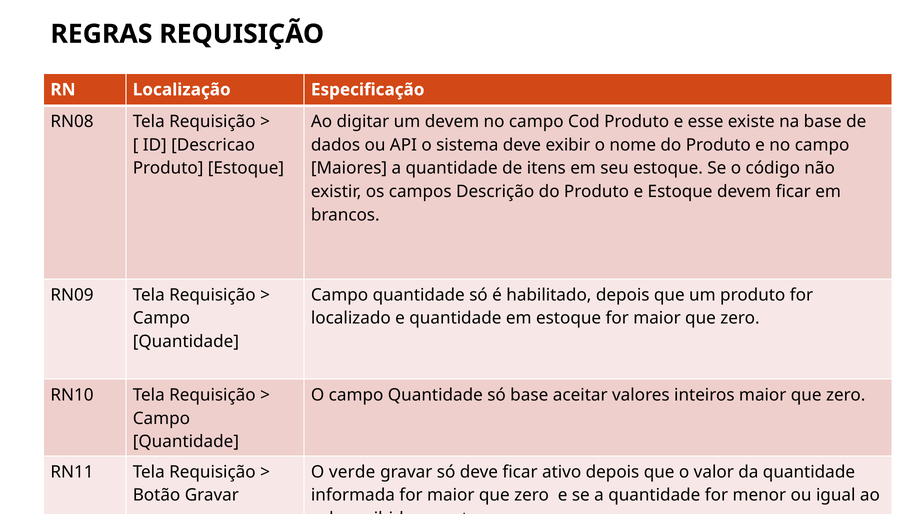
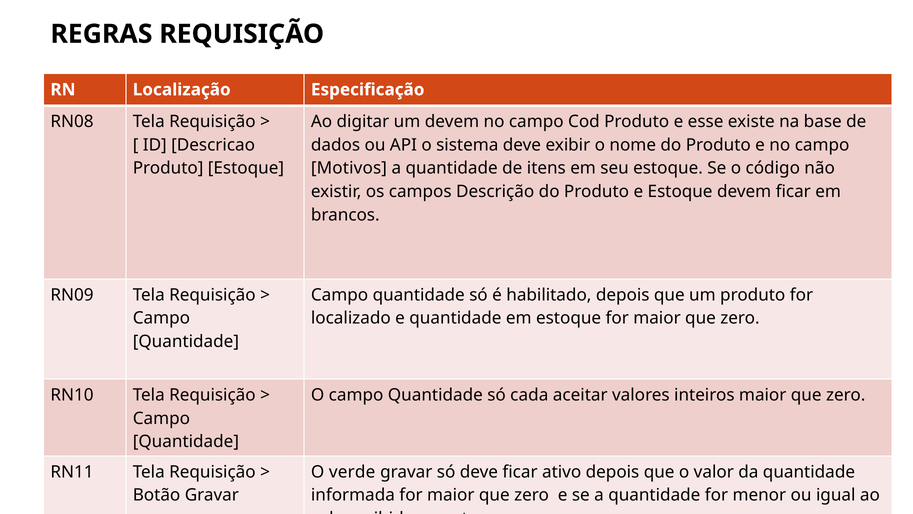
Maiores: Maiores -> Motivos (349, 168)
só base: base -> cada (529, 395)
